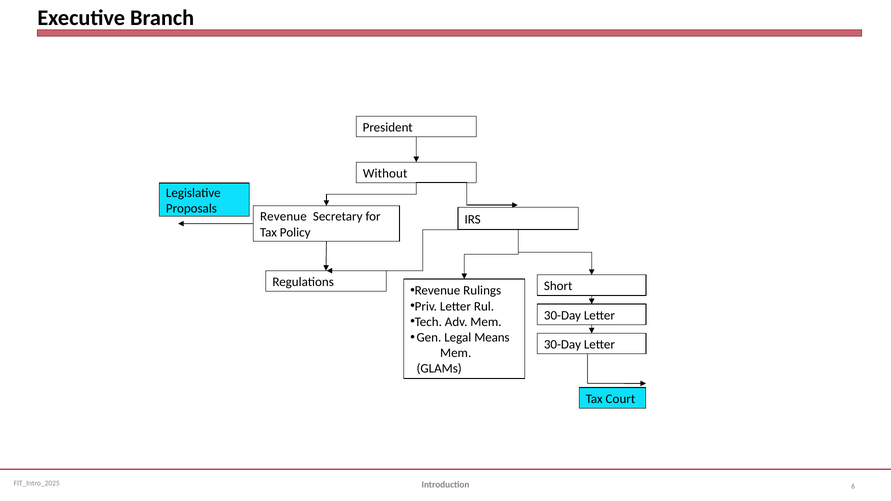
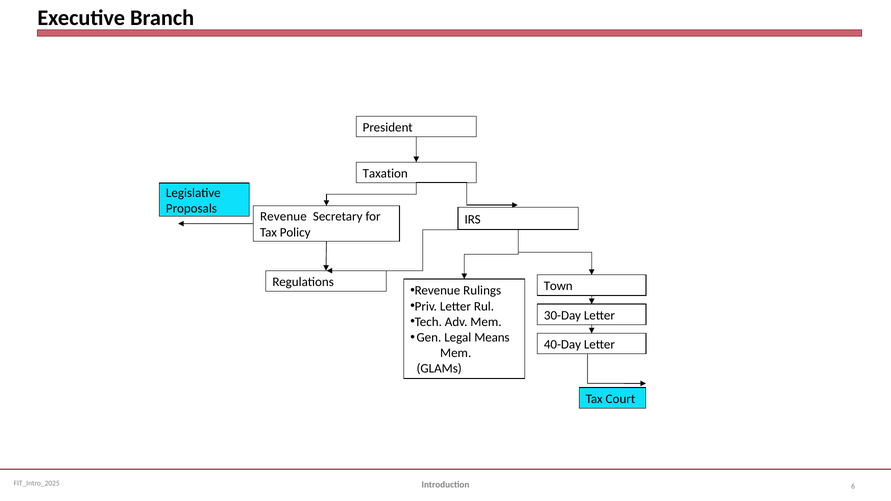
Without: Without -> Taxation (385, 173)
Short: Short -> Town (558, 286)
30-Day: 30-Day -> 40-Day (562, 345)
